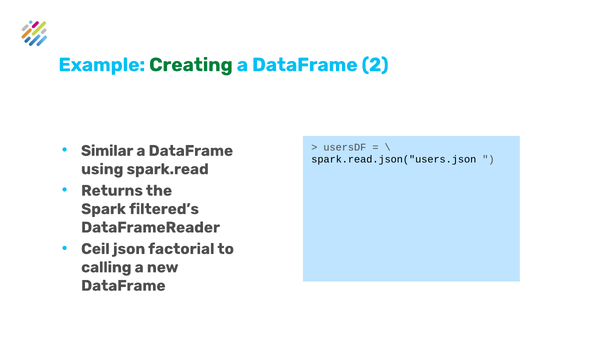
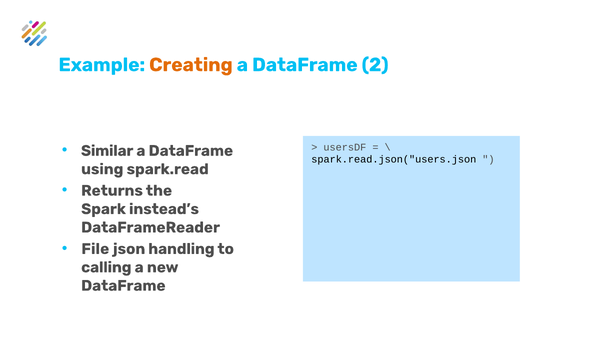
Creating colour: green -> orange (191, 65)
filtered’s: filtered’s -> instead’s (164, 209)
Ceil: Ceil -> File (95, 249)
factorial: factorial -> handling (181, 249)
